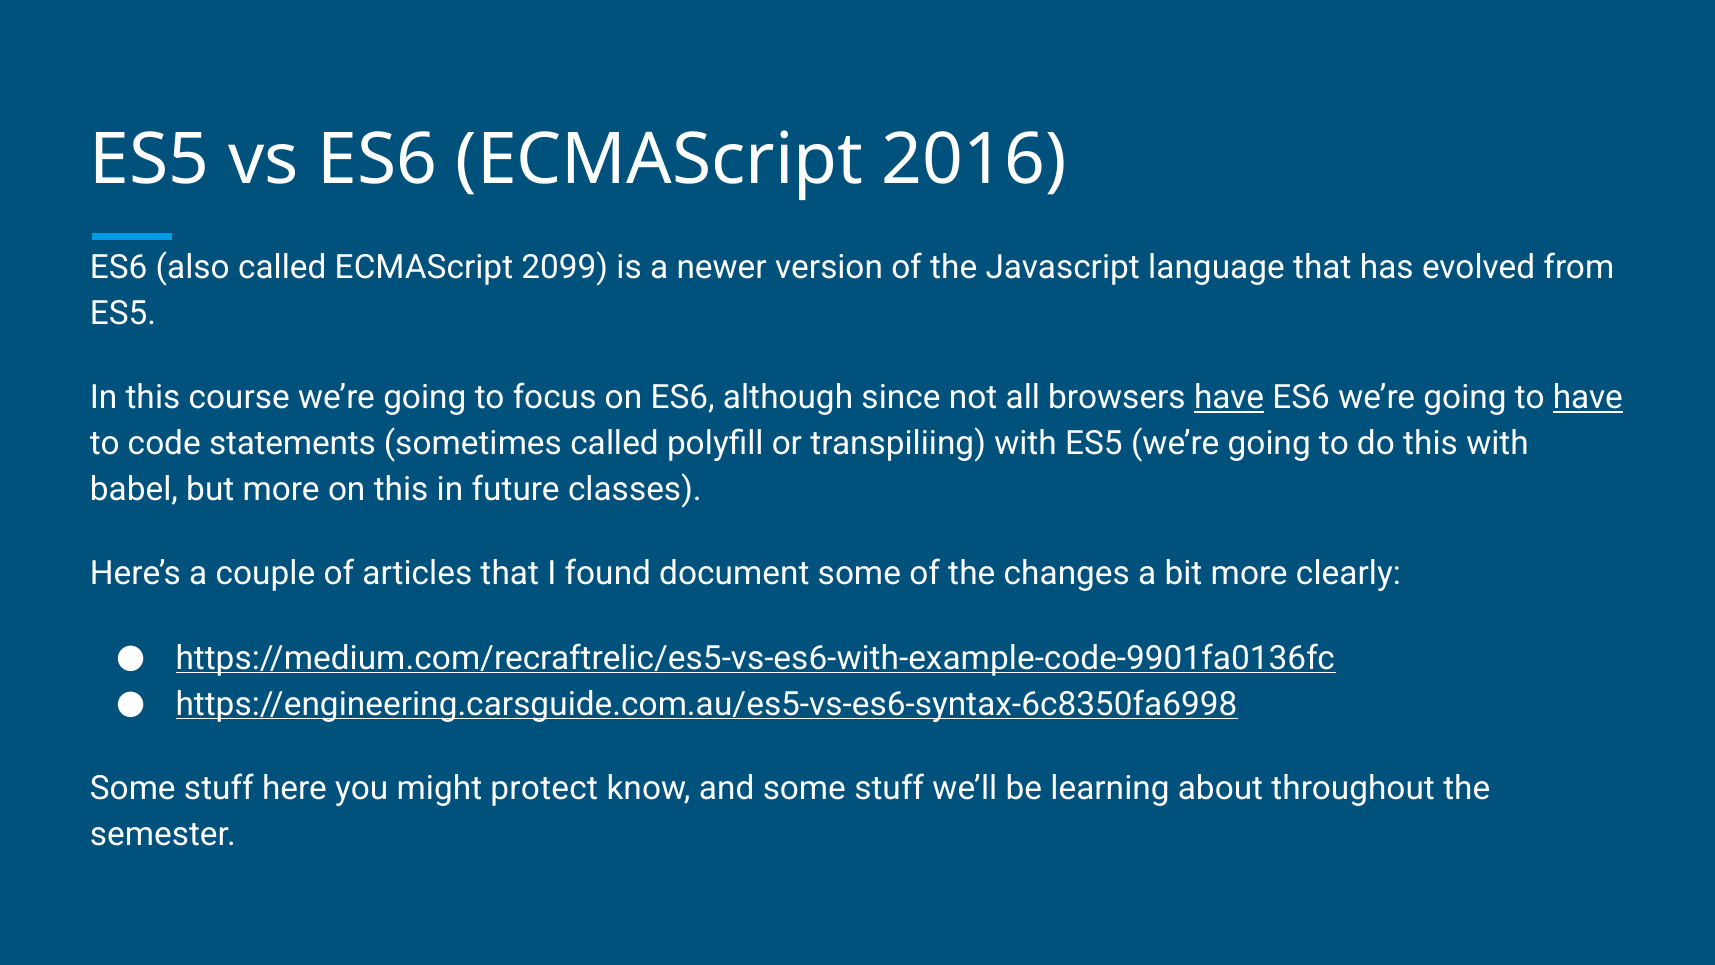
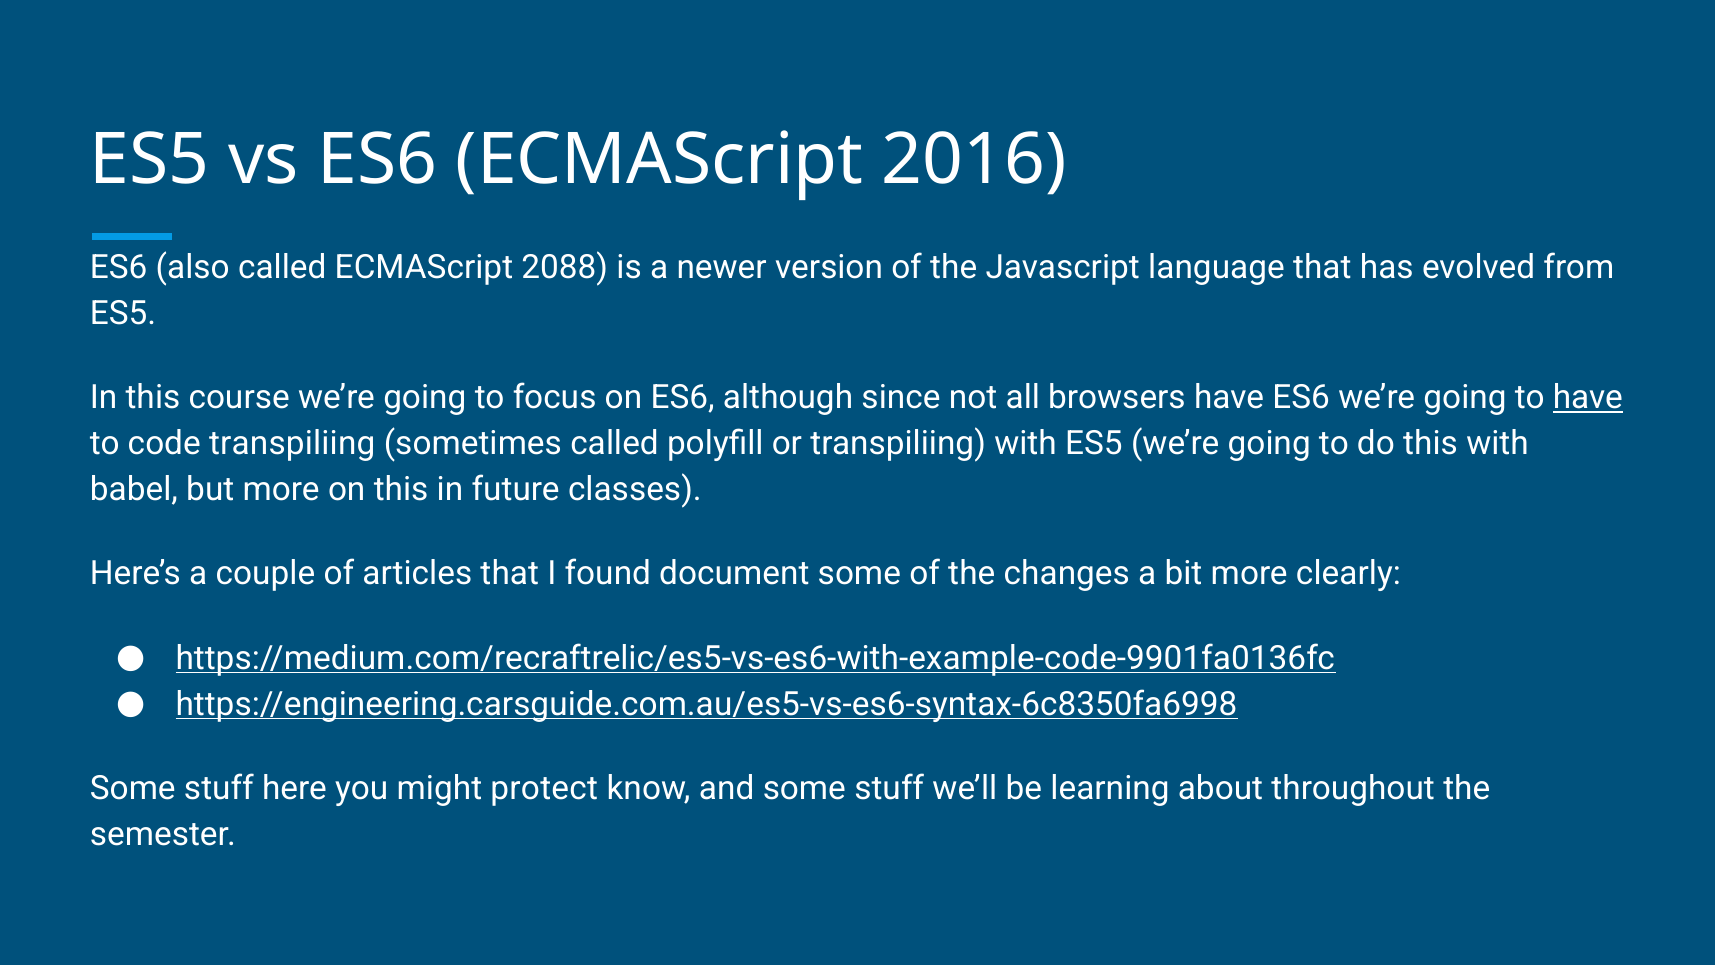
2099: 2099 -> 2088 (565, 268)
have underline: present -> none (1229, 398)
code statements: statements -> transpiliing (292, 444)
